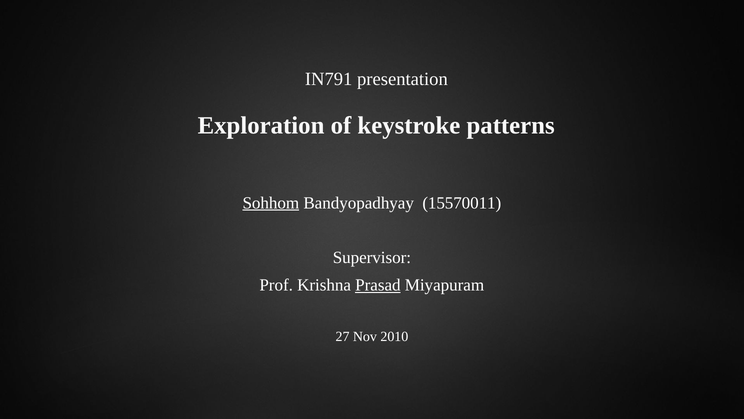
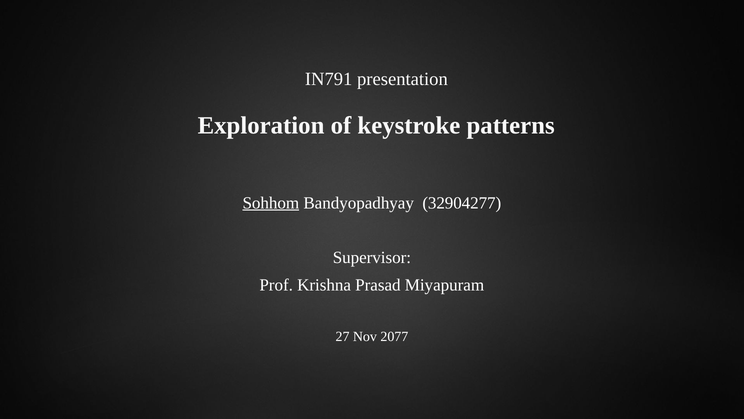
15570011: 15570011 -> 32904277 (462, 203)
Prasad underline: present -> none (378, 285)
2010: 2010 -> 2077 (394, 336)
